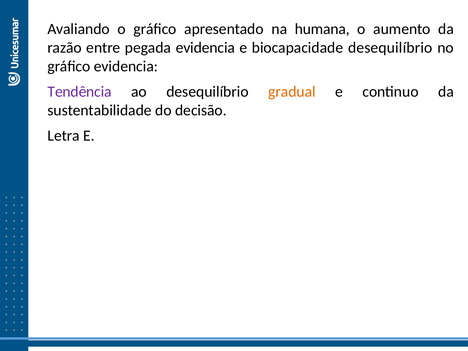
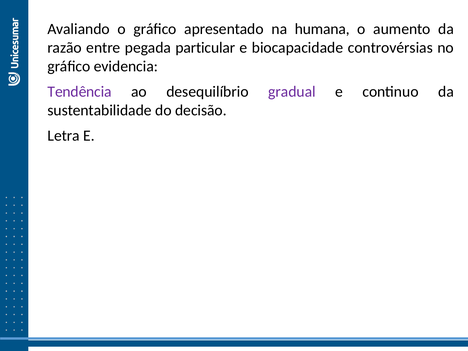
pegada evidencia: evidencia -> particular (205, 48)
biocapacidade desequilíbrio: desequilíbrio -> controvérsias (390, 48)
gradual colour: orange -> purple (292, 92)
